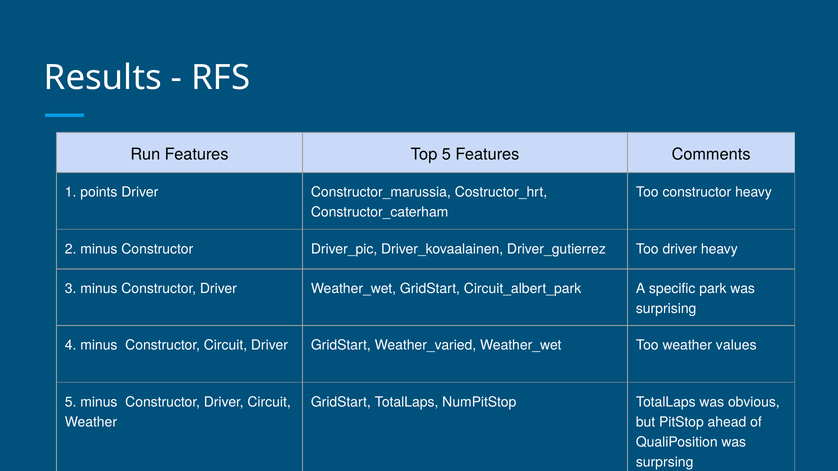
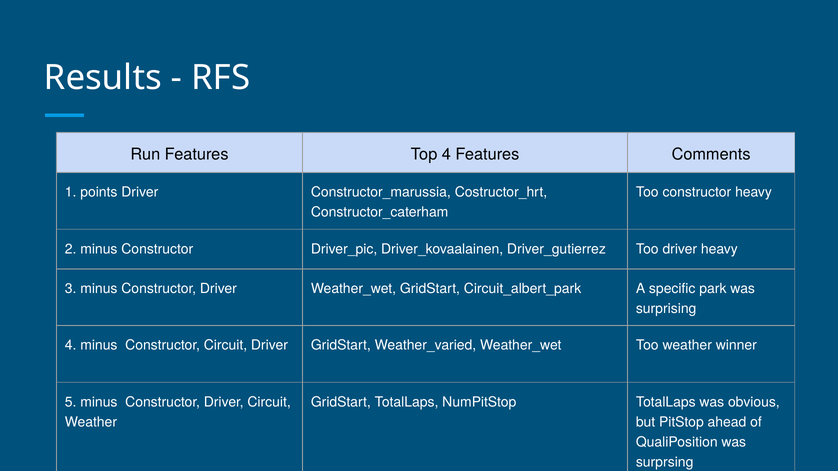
Top 5: 5 -> 4 (446, 154)
values: values -> winner (736, 346)
